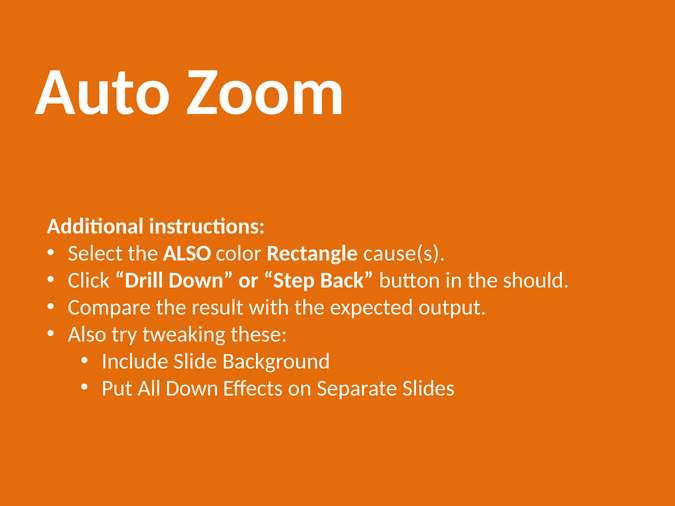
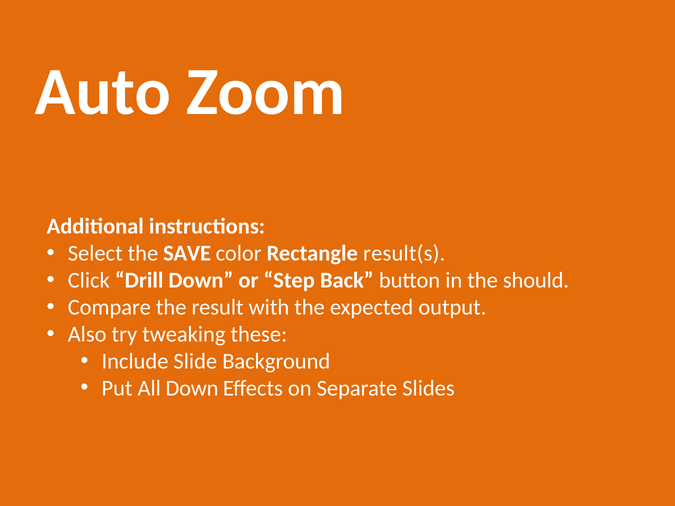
the ALSO: ALSO -> SAVE (187, 254)
cause(s: cause(s -> result(s (404, 254)
